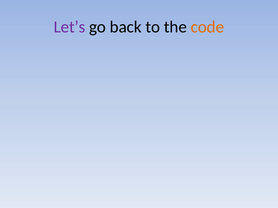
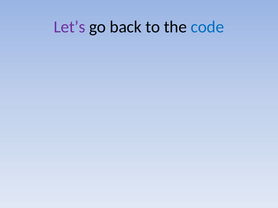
code colour: orange -> blue (207, 27)
